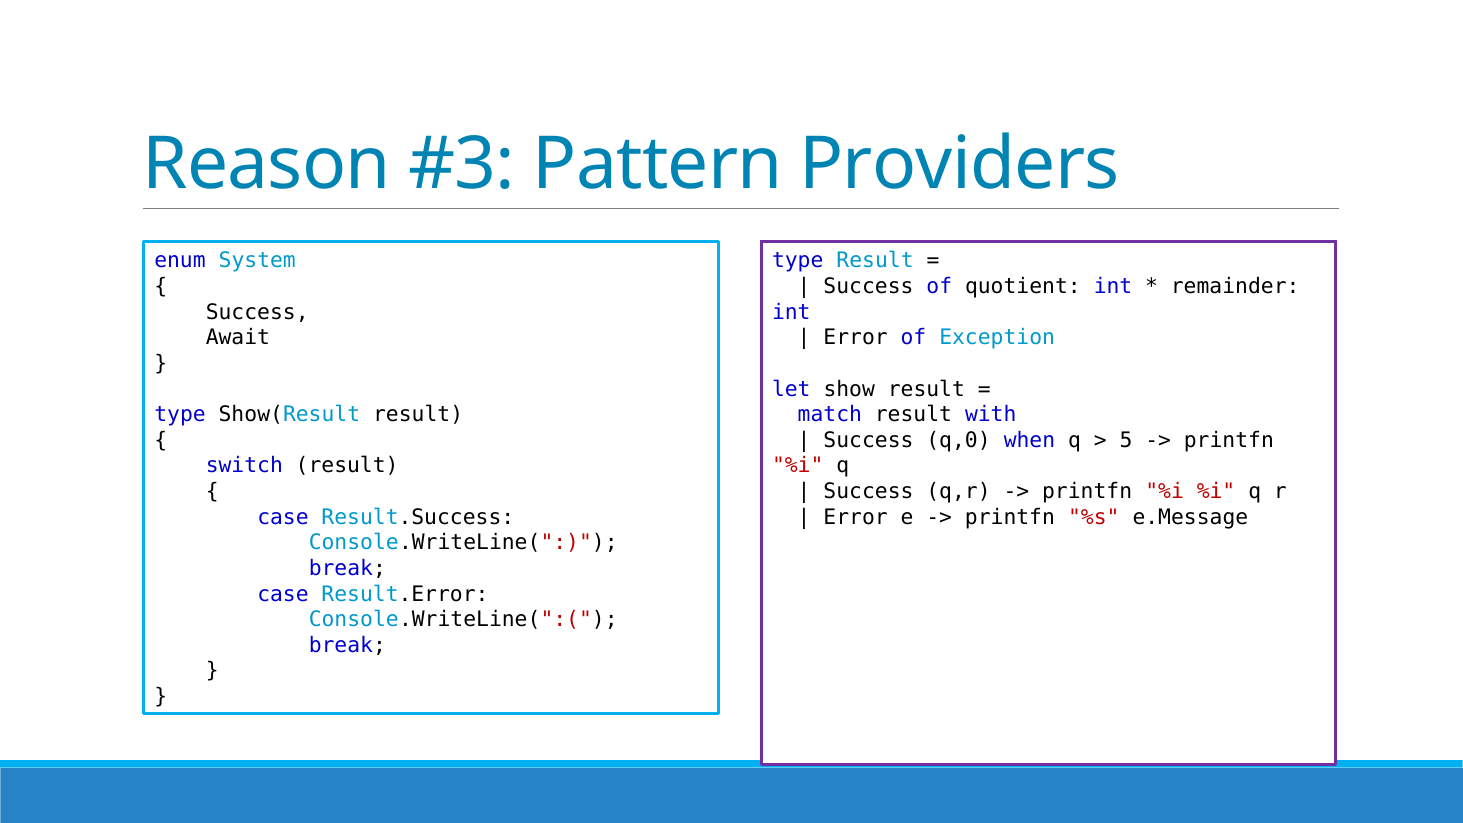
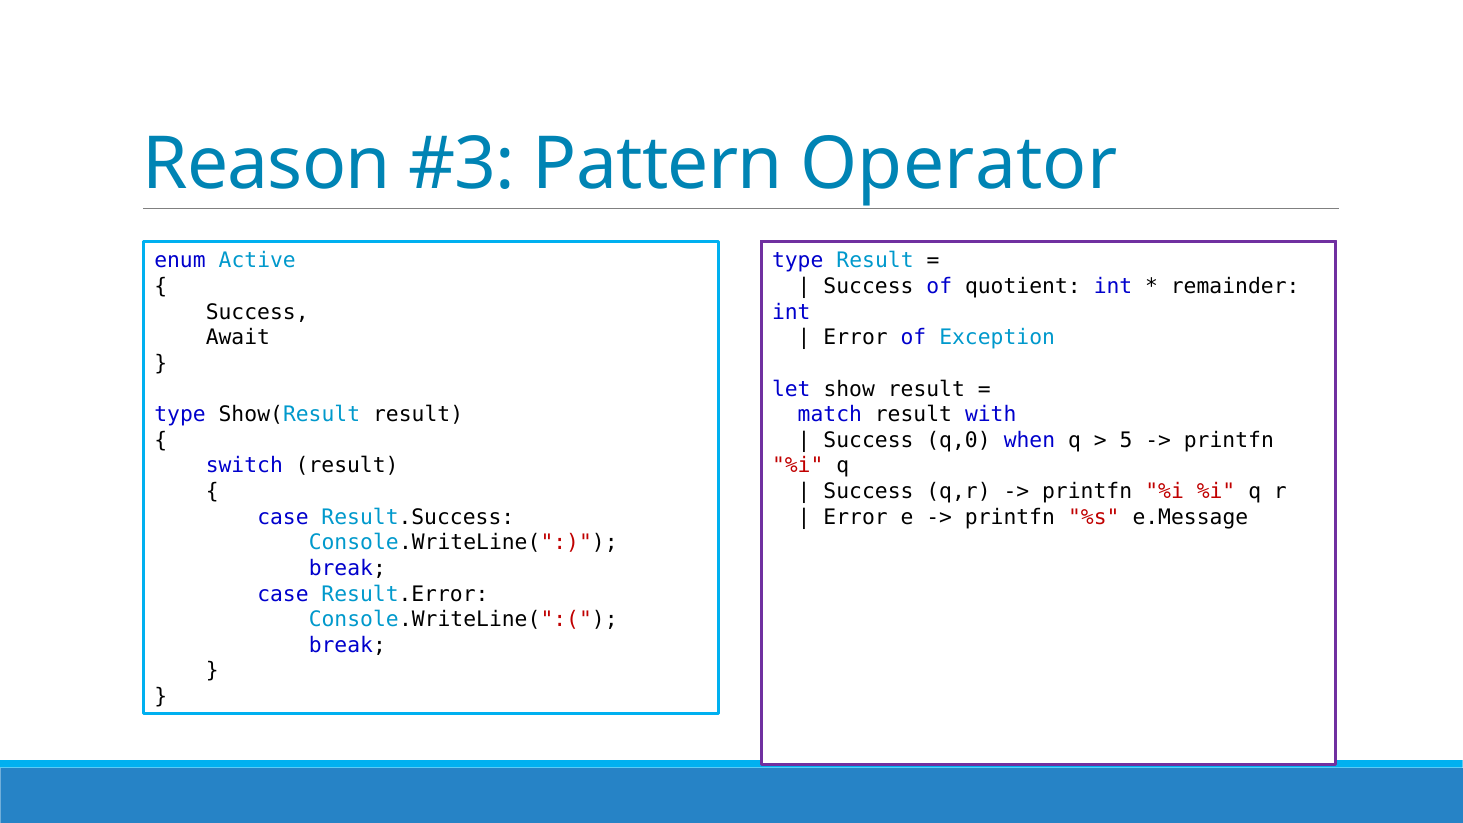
Providers: Providers -> Operator (959, 164)
System: System -> Active (257, 261)
